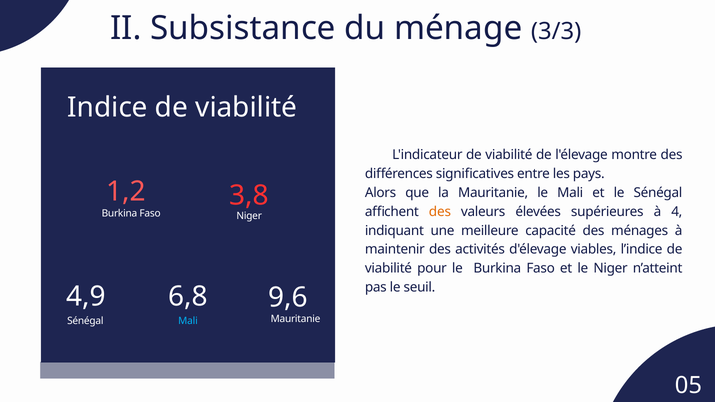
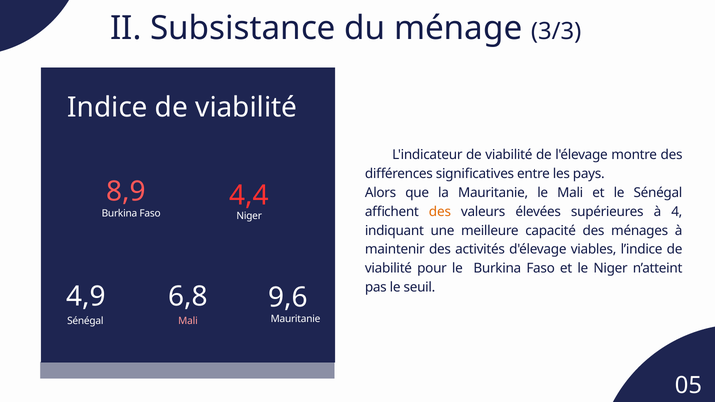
1,2: 1,2 -> 8,9 (126, 192)
3,8: 3,8 -> 4,4 (249, 196)
Mali colour: light blue -> pink (188, 321)
